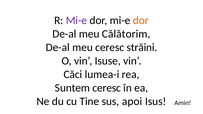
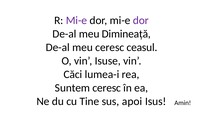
dor colour: orange -> purple (141, 20)
Călătorim: Călătorim -> Dimineață (126, 34)
străini: străini -> ceasul (142, 47)
